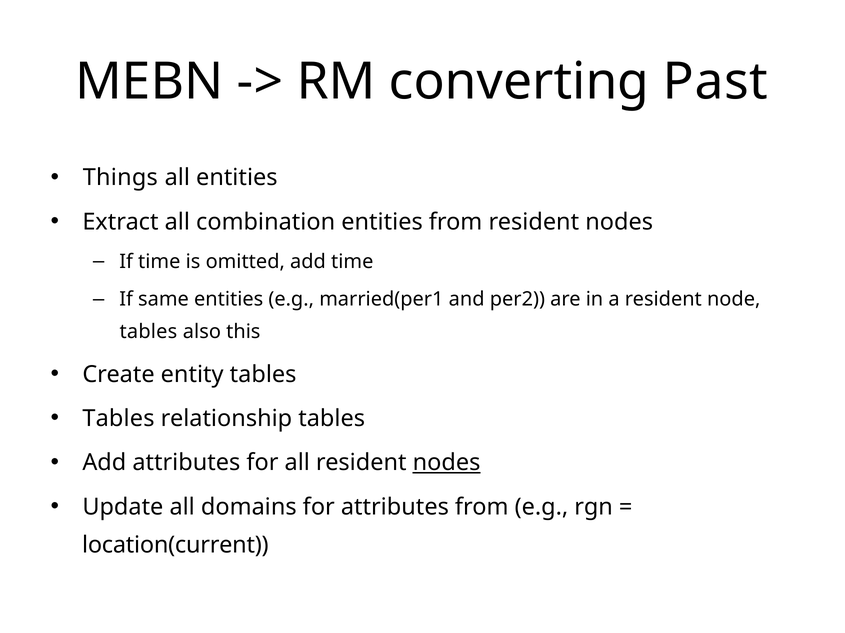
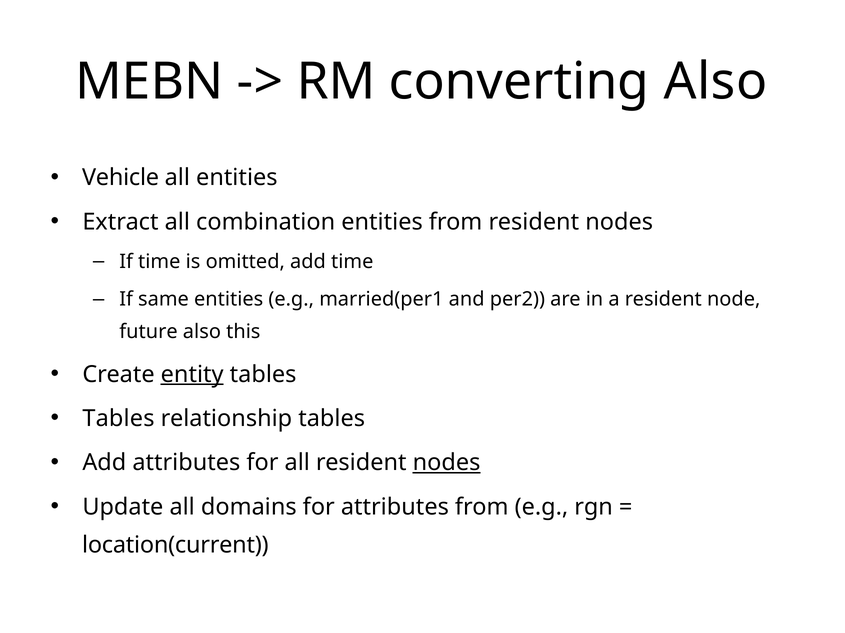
converting Past: Past -> Also (716, 82)
Things: Things -> Vehicle (121, 178)
tables: tables -> future (149, 332)
entity underline: none -> present (192, 375)
